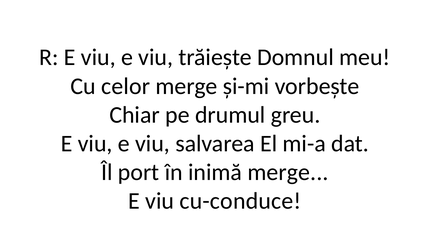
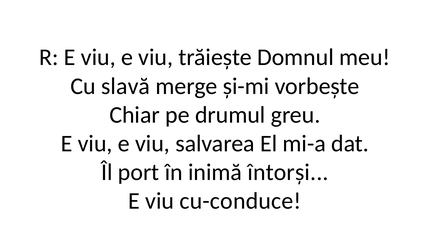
celor: celor -> slavă (126, 86)
inimă merge: merge -> întorși (288, 172)
